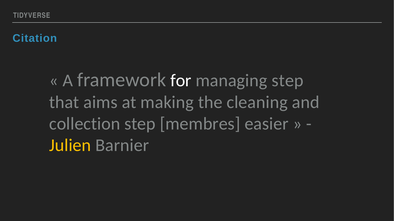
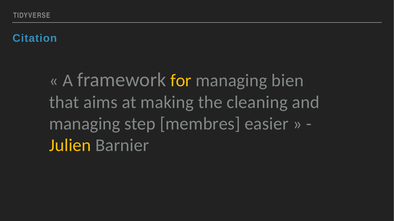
for colour: white -> yellow (181, 81)
managing step: step -> bien (288, 81)
collection: collection -> managing (85, 124)
